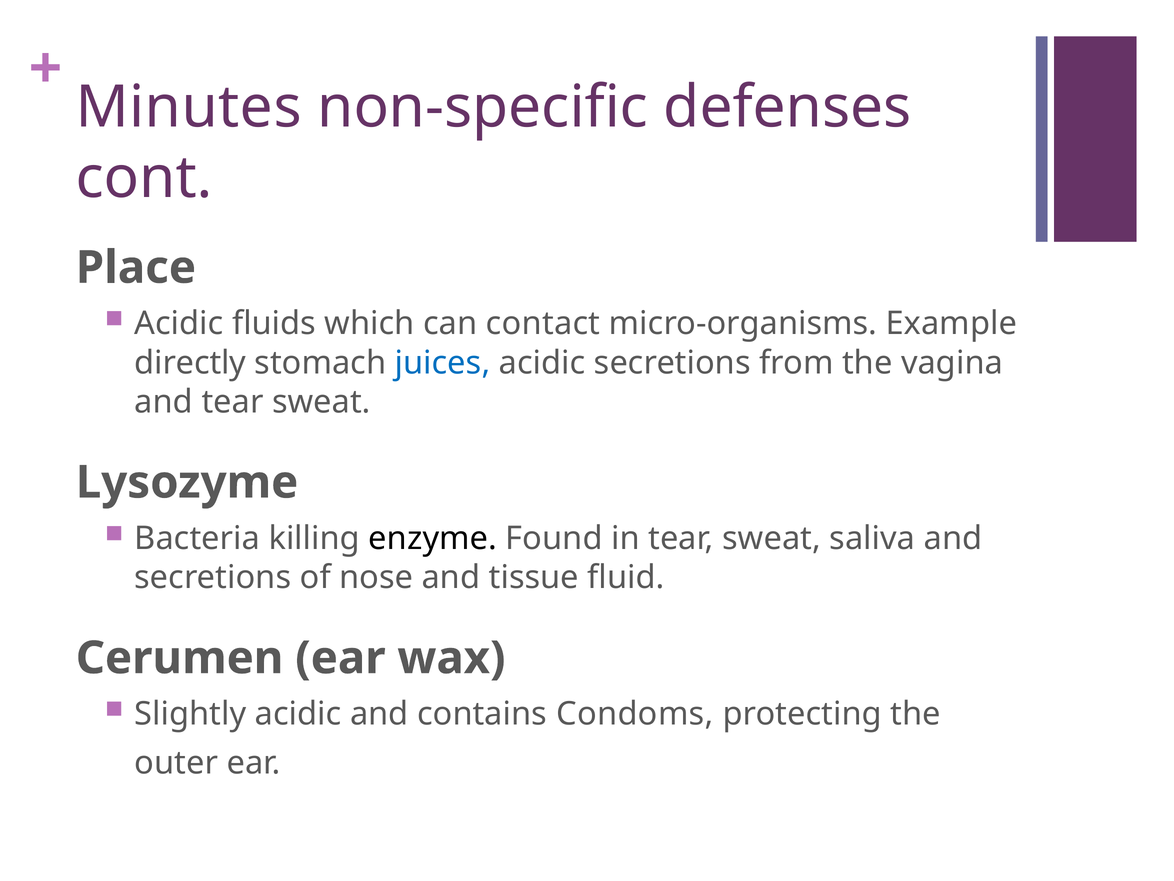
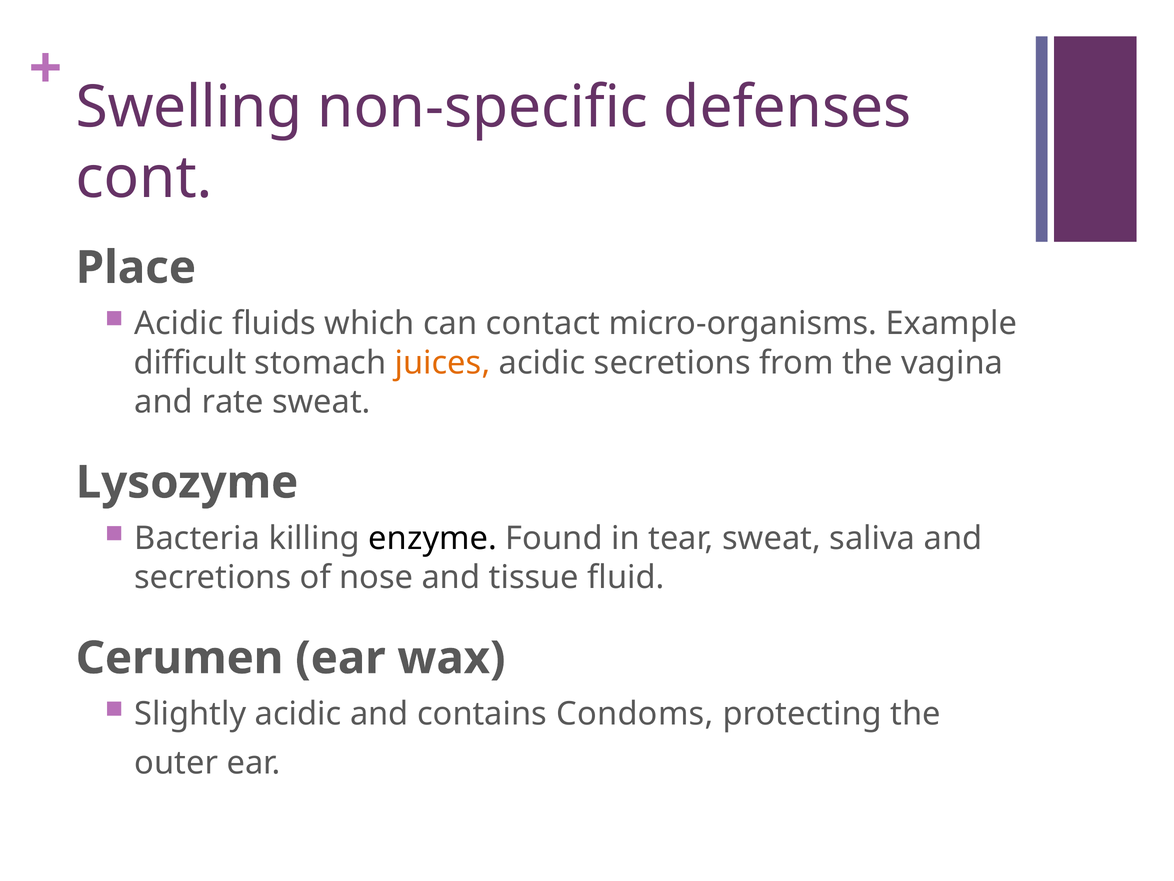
Minutes: Minutes -> Swelling (189, 107)
directly: directly -> difficult (190, 363)
juices colour: blue -> orange (442, 363)
and tear: tear -> rate (233, 402)
